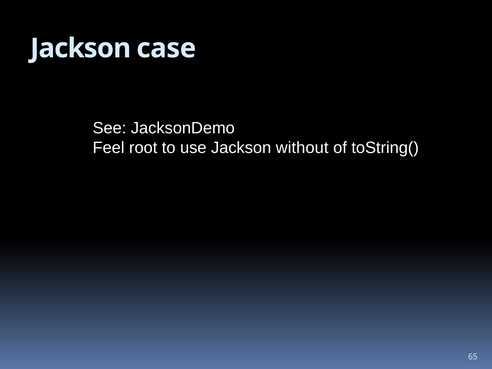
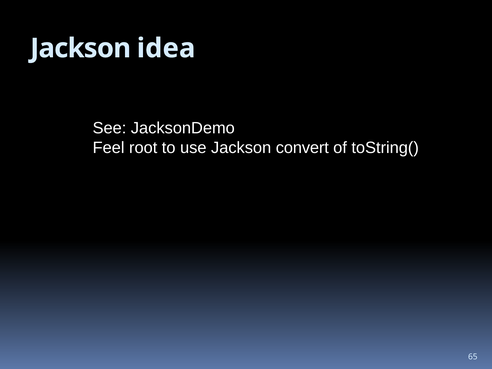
case: case -> idea (166, 48)
without: without -> convert (302, 148)
